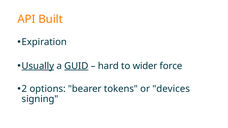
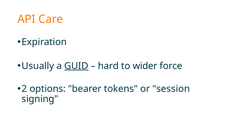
Built: Built -> Care (51, 19)
Usually underline: present -> none (38, 66)
devices: devices -> session (171, 89)
